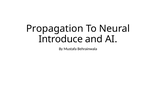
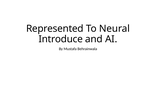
Propagation: Propagation -> Represented (55, 28)
